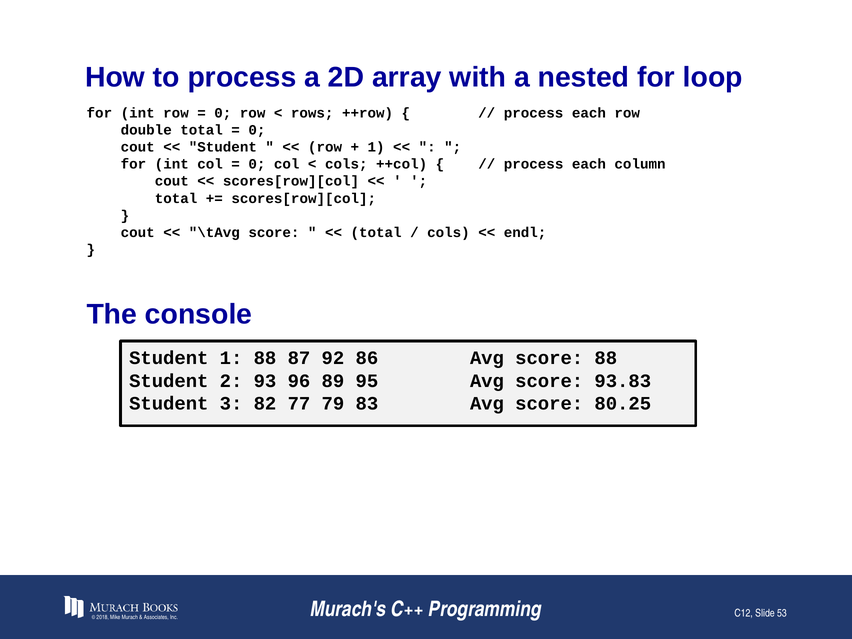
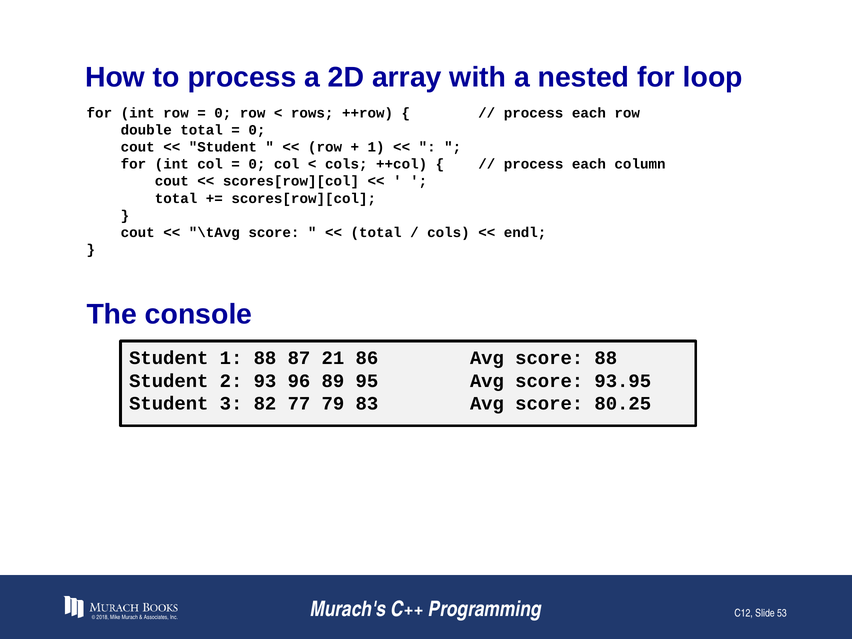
92: 92 -> 21 (333, 358)
93.83: 93.83 -> 93.95 (623, 381)
